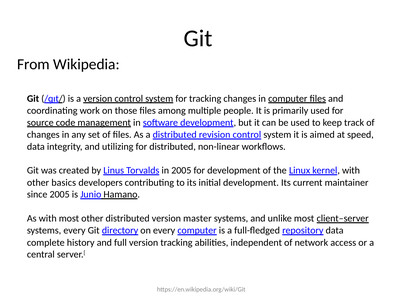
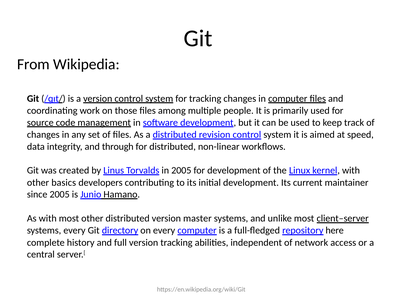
utilizing: utilizing -> through (118, 147)
repository data: data -> here (335, 230)
